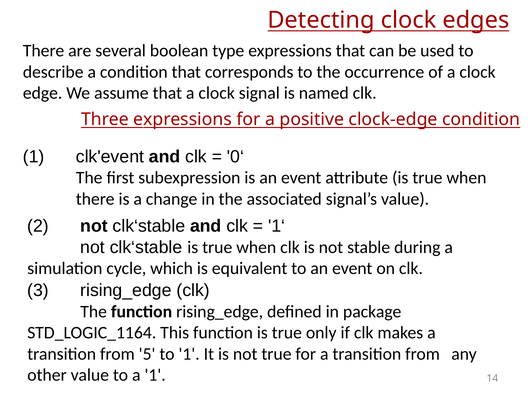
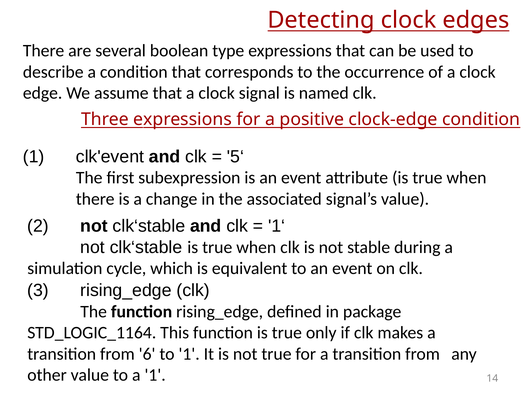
0‘: 0‘ -> 5‘ (235, 157)
5: 5 -> 6 (147, 354)
